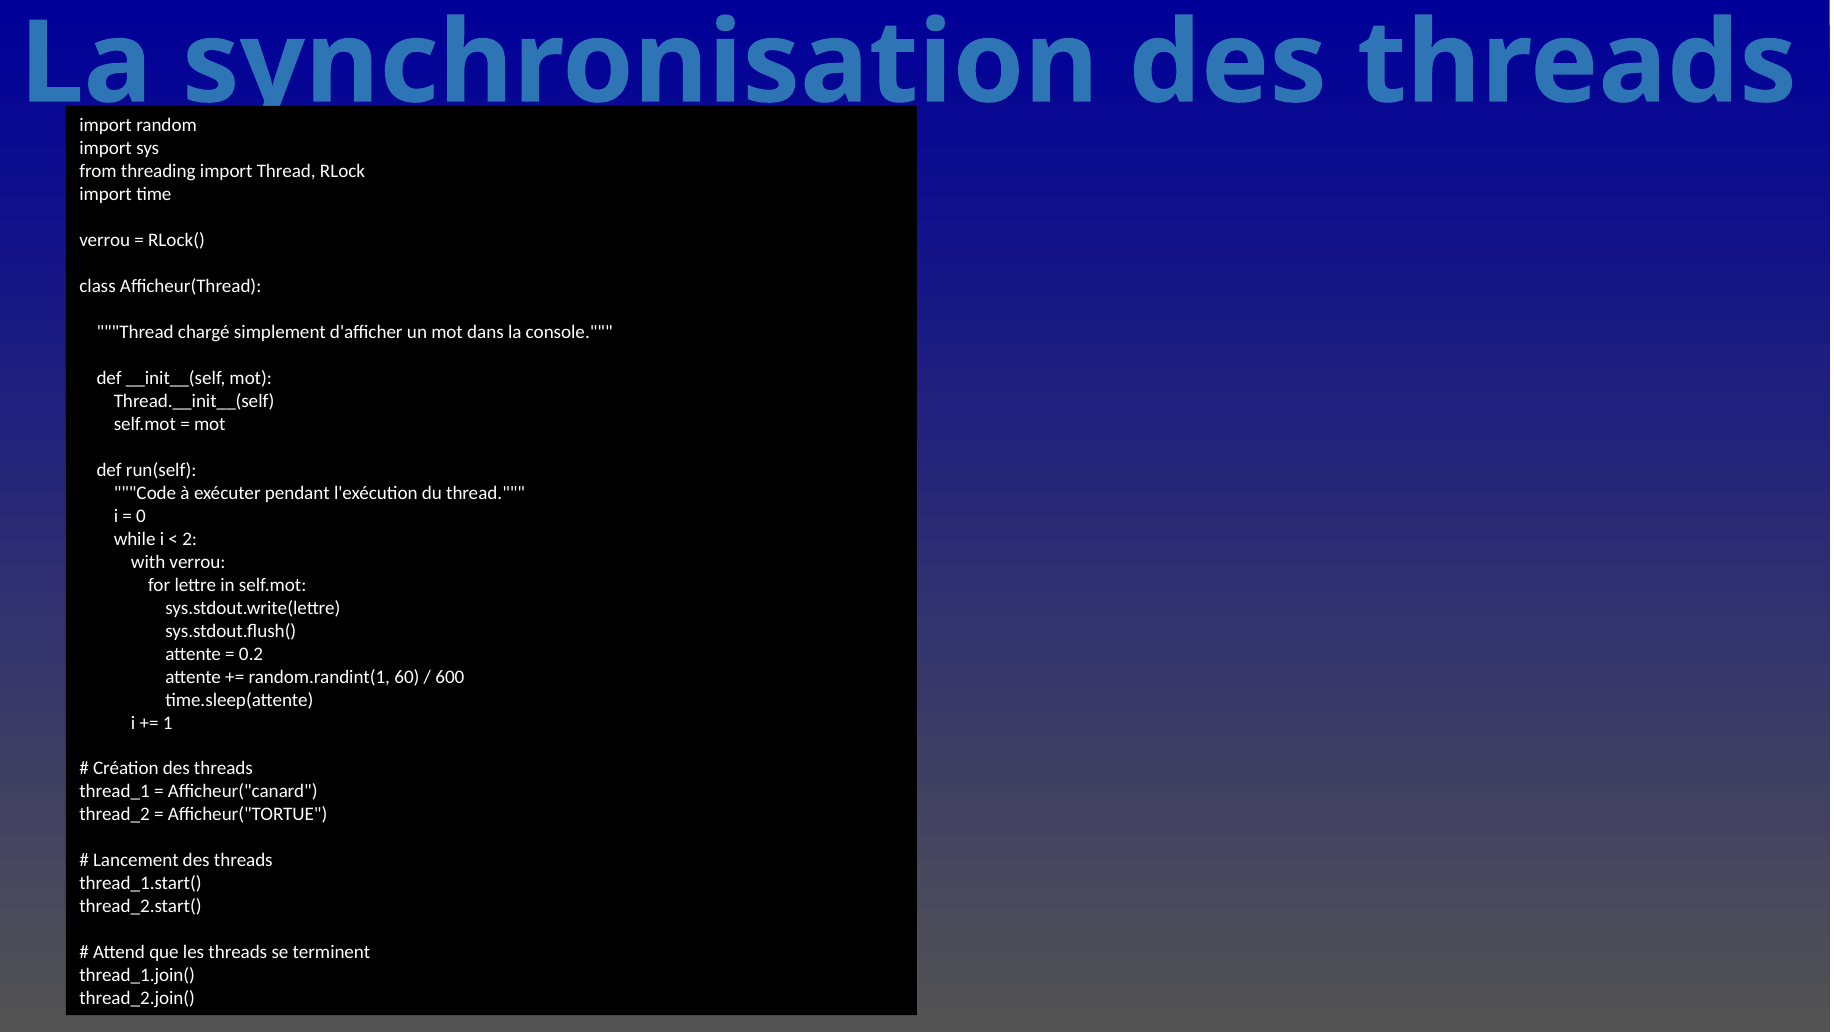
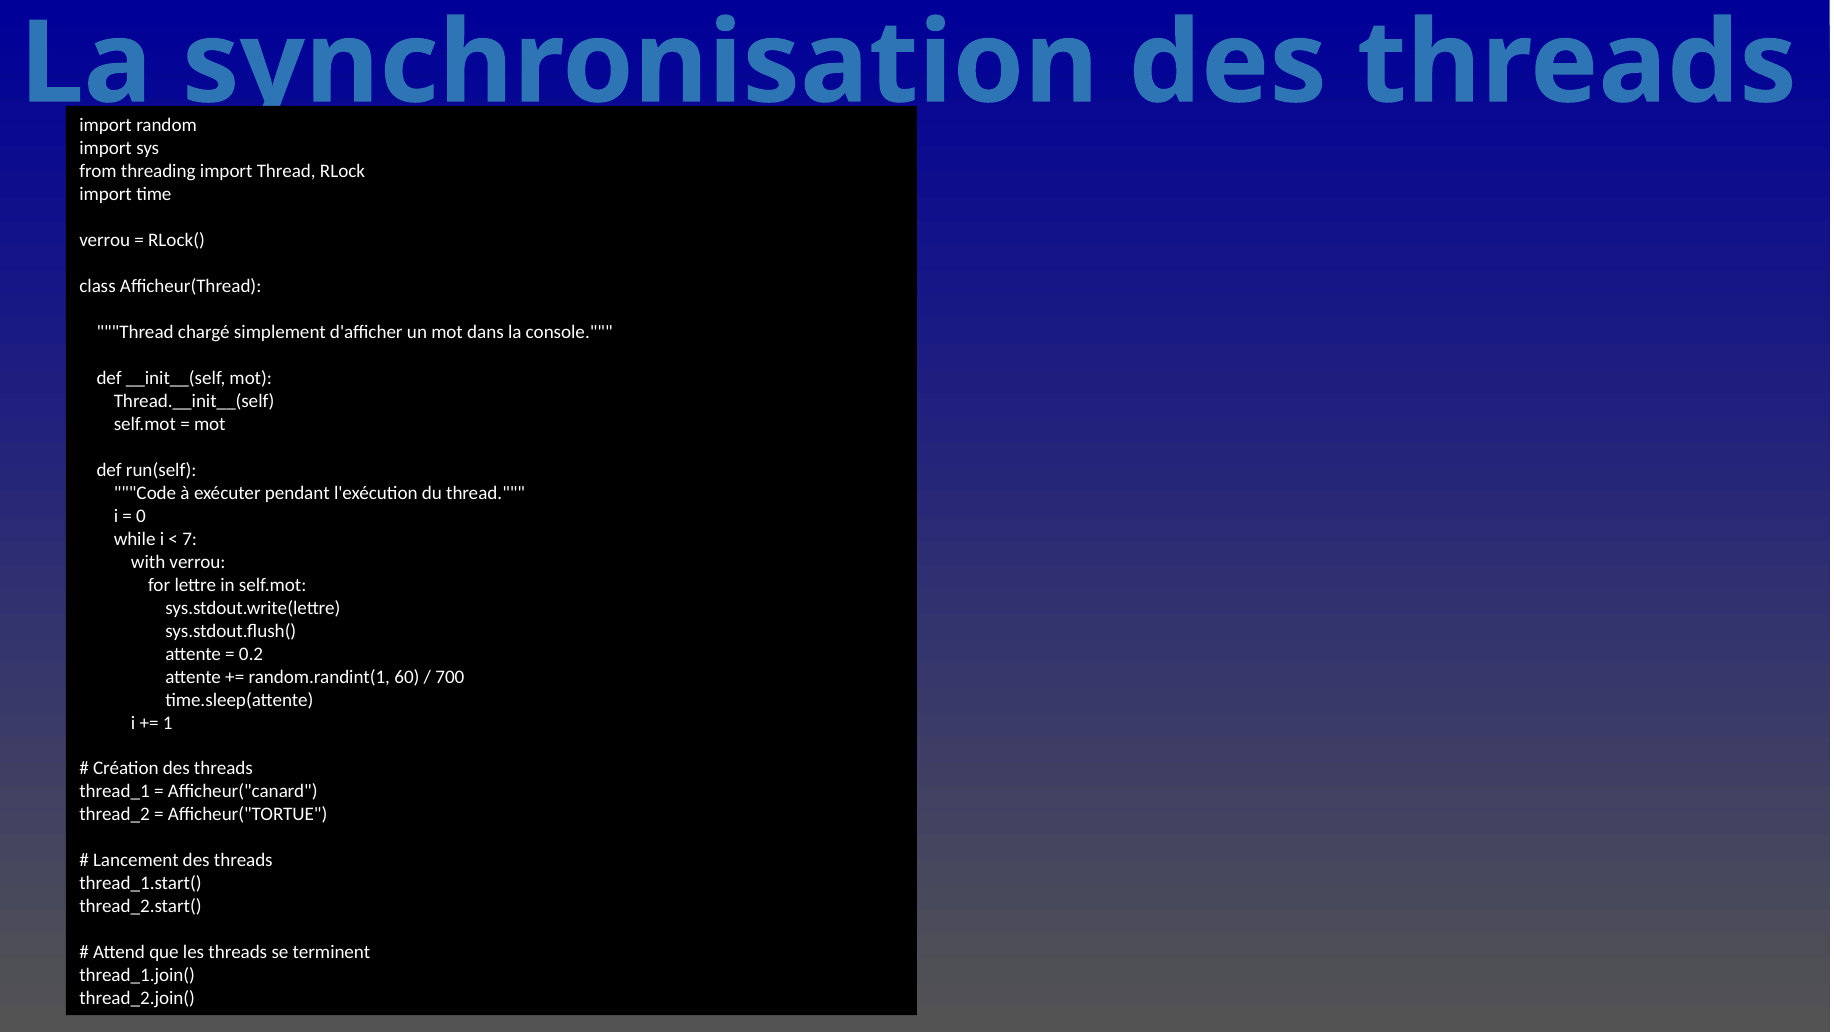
2: 2 -> 7 (190, 539)
600: 600 -> 700 (450, 677)
